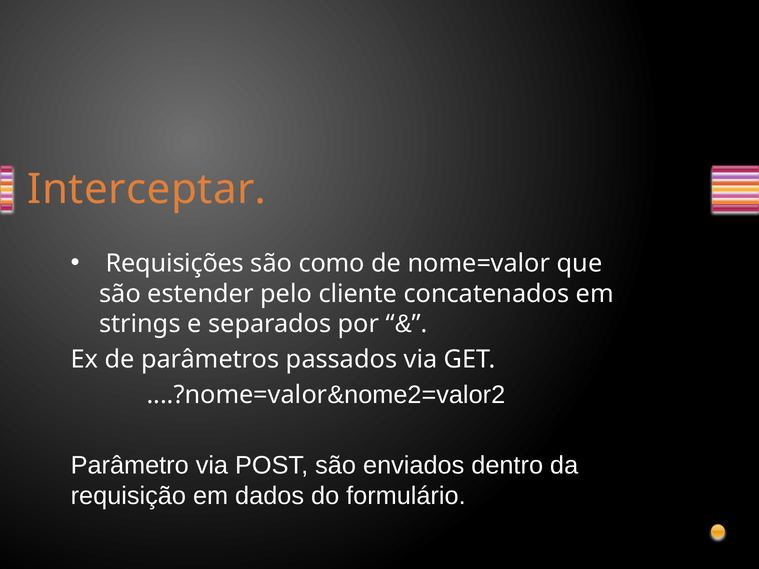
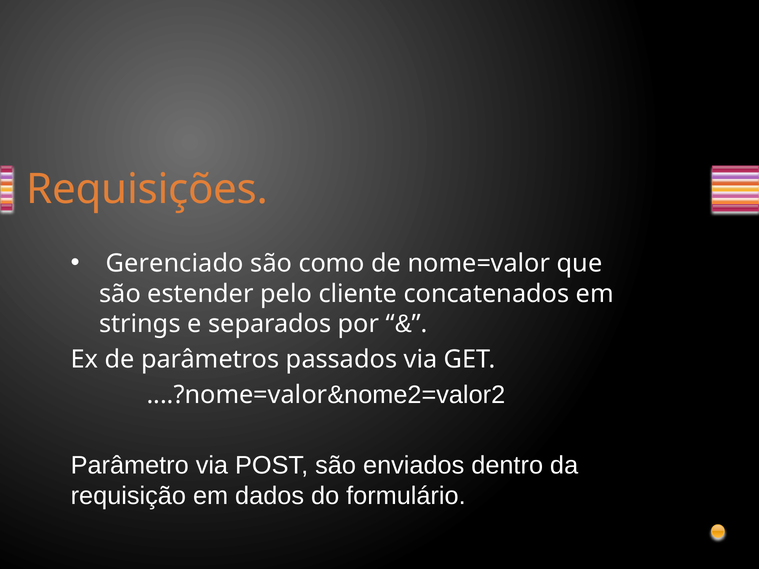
Interceptar: Interceptar -> Requisições (147, 190)
Requisições: Requisições -> Gerenciado (175, 263)
